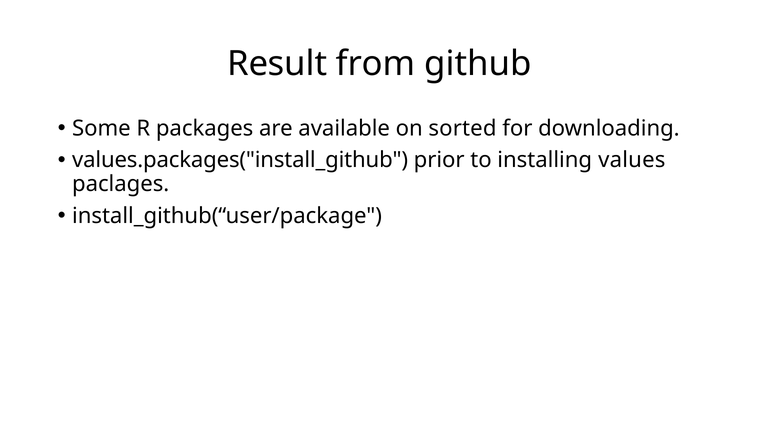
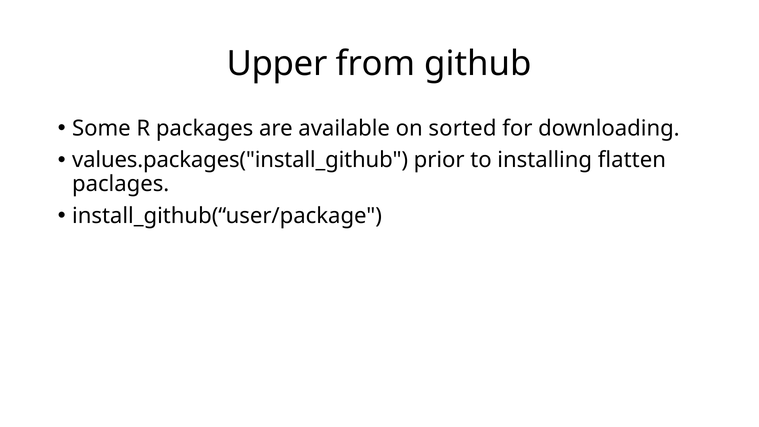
Result: Result -> Upper (277, 64)
values: values -> flatten (632, 160)
